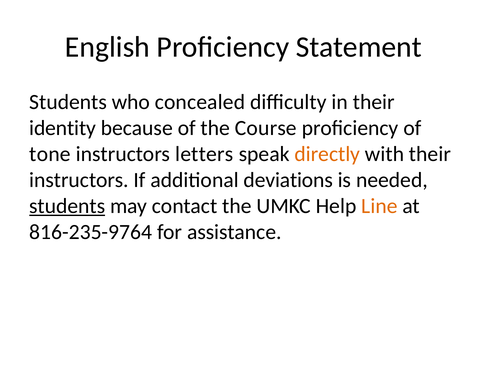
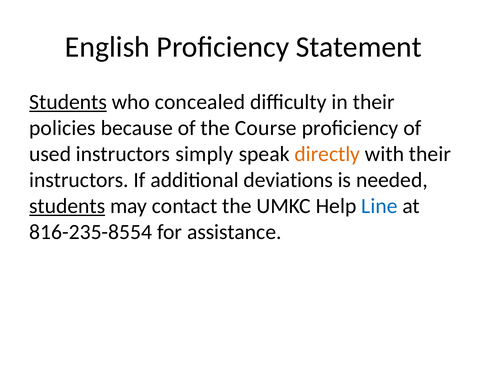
Students underline: none -> present (68, 102)
identity: identity -> policies (62, 128)
tone: tone -> used (50, 154)
letters: letters -> simply (204, 154)
Line colour: orange -> blue (379, 206)
816-235-9764: 816-235-9764 -> 816-235-8554 (91, 232)
